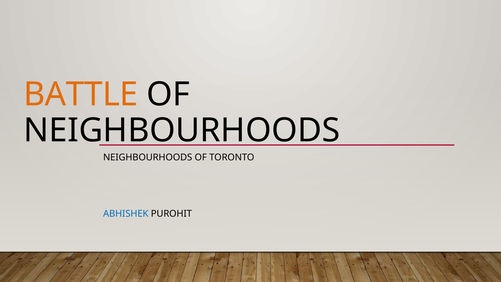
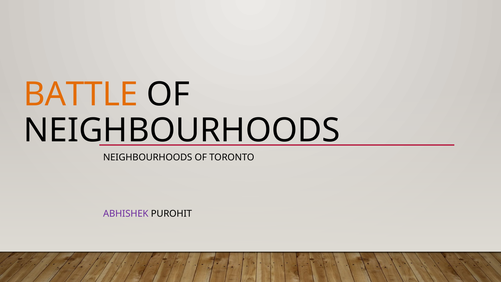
ABHISHEK colour: blue -> purple (126, 214)
